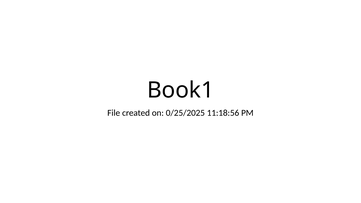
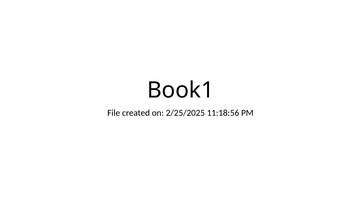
0/25/2025: 0/25/2025 -> 2/25/2025 (185, 113)
